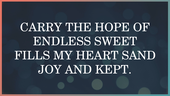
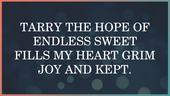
CARRY: CARRY -> TARRY (41, 27)
SAND: SAND -> GRIM (139, 55)
